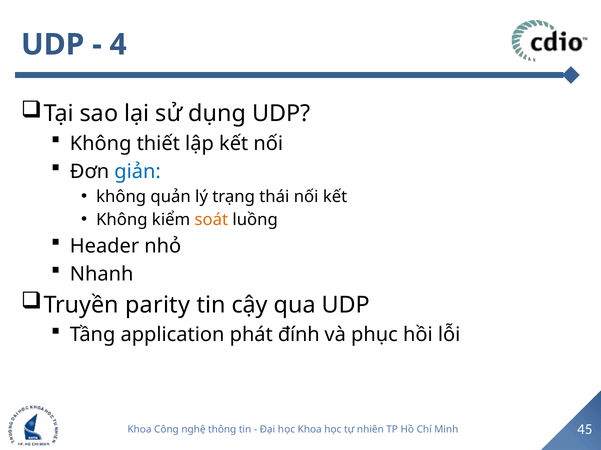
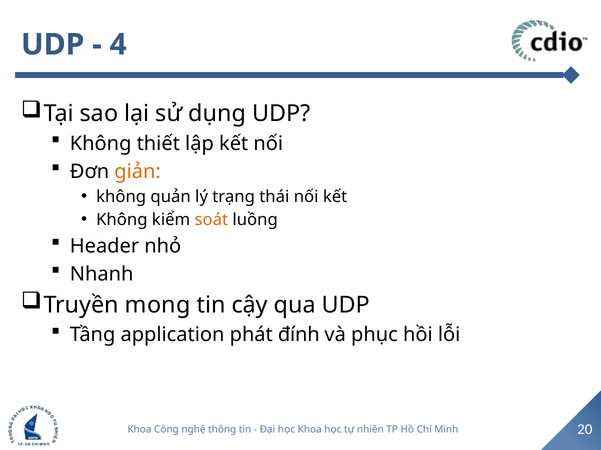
giản colour: blue -> orange (138, 172)
parity: parity -> mong (158, 305)
45: 45 -> 20 (585, 430)
